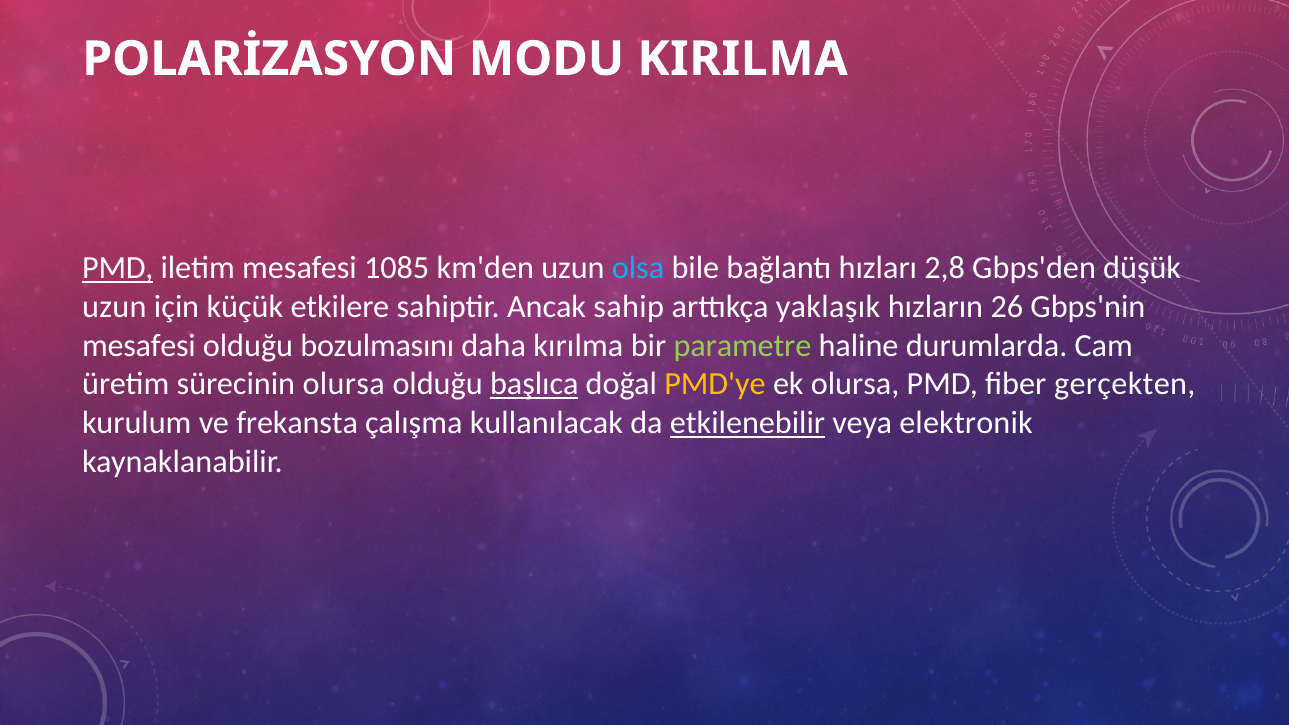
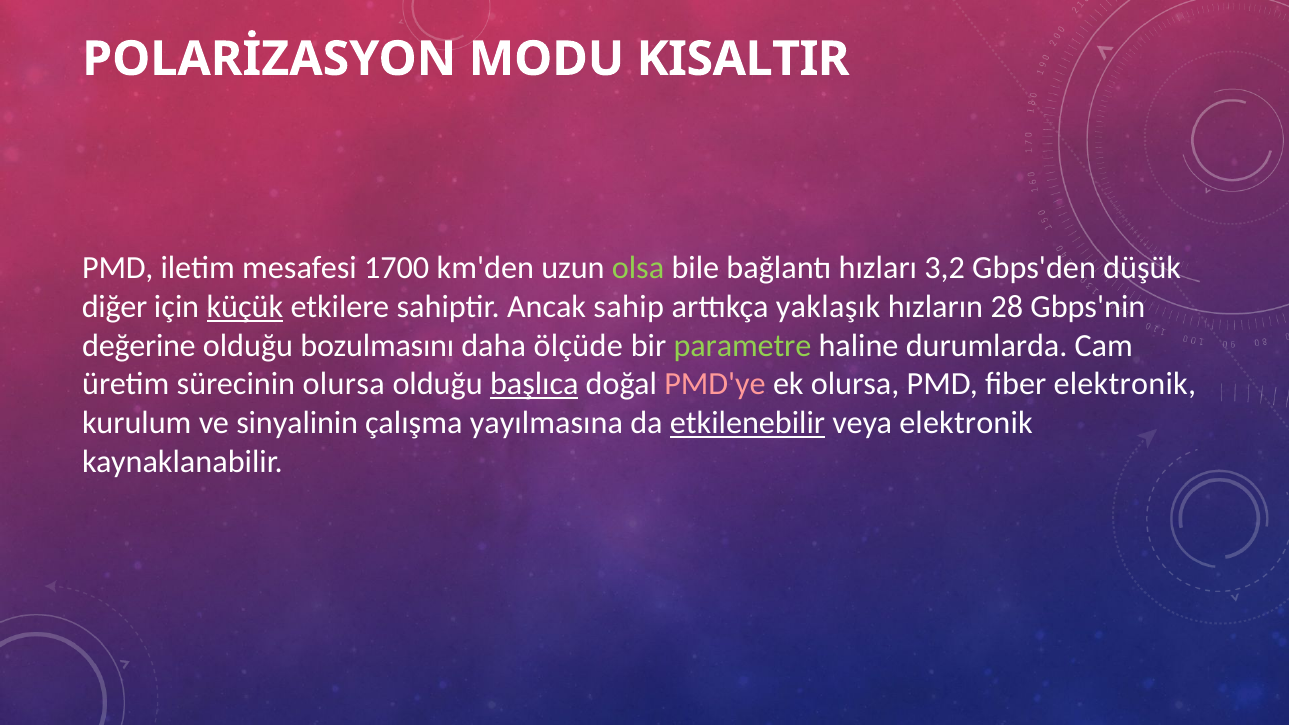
KIRILMA: KIRILMA -> KISALTIR (743, 59)
PMD underline: present -> none (118, 268)
1085: 1085 -> 1700 (397, 268)
olsa colour: light blue -> light green (638, 268)
2,8: 2,8 -> 3,2 (945, 268)
uzun: uzun -> diğer (115, 307)
küçük underline: none -> present (245, 307)
26: 26 -> 28 (1007, 307)
mesafesi: mesafesi -> değerine (139, 345)
kırılma: kırılma -> ölçüde (578, 345)
PMD'ye colour: yellow -> pink (715, 384)
fiber gerçekten: gerçekten -> elektronik (1125, 384)
frekansta: frekansta -> sinyalinin (297, 423)
kullanılacak: kullanılacak -> yayılmasına (546, 423)
